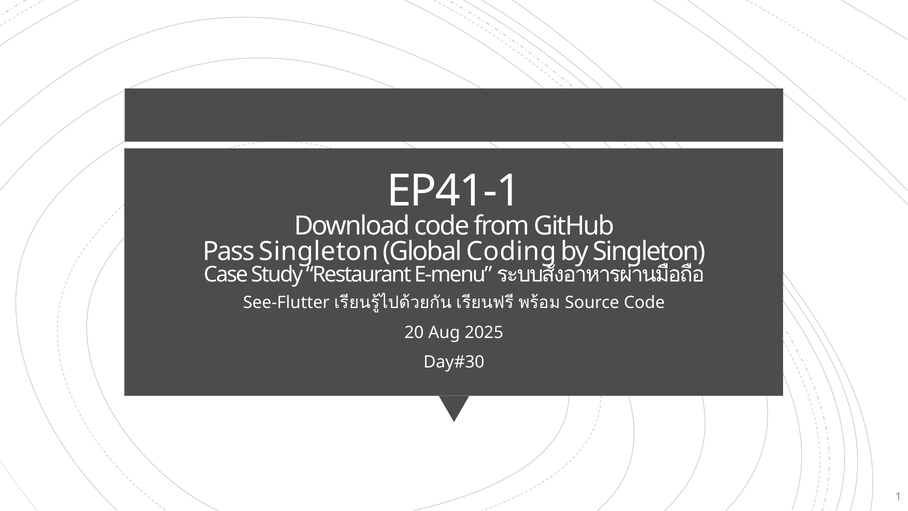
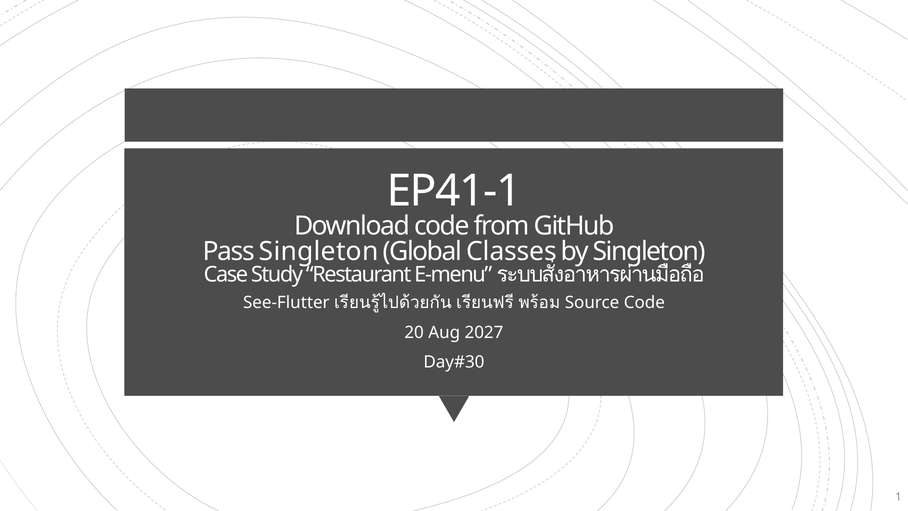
Coding: Coding -> Classes (512, 251)
2025: 2025 -> 2027 (484, 332)
